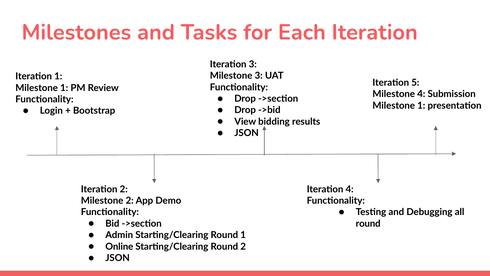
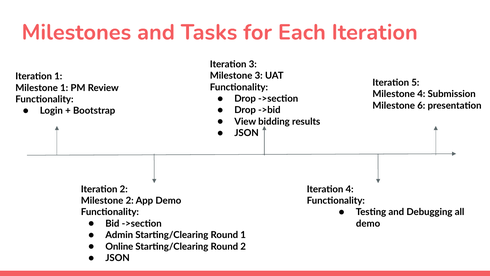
1: 1 -> 6 (421, 105)
round: round -> demo (368, 223)
